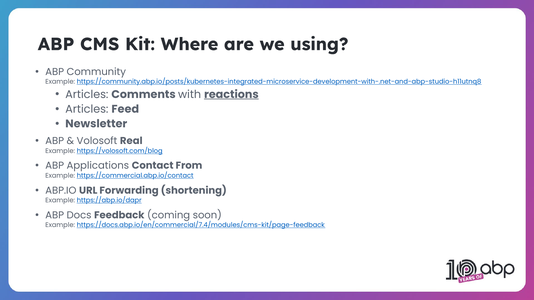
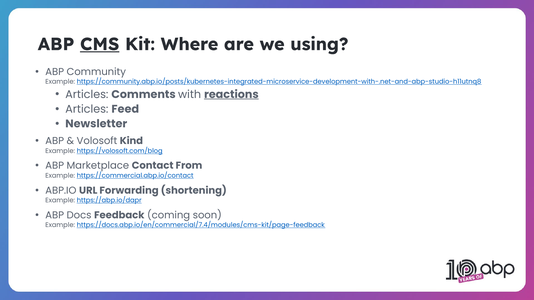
CMS underline: none -> present (100, 44)
Real: Real -> Kind (131, 141)
Applications: Applications -> Marketplace (98, 166)
